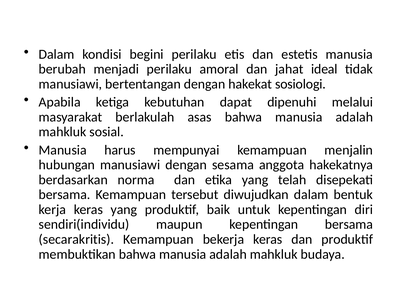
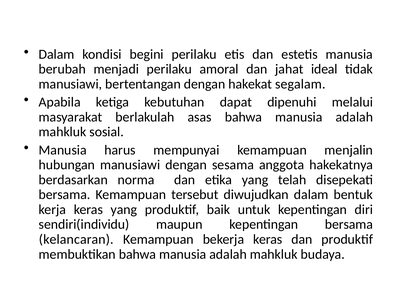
sosiologi: sosiologi -> segalam (300, 84)
secarakritis: secarakritis -> kelancaran (76, 239)
